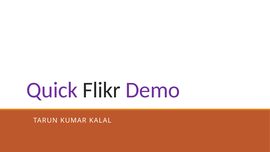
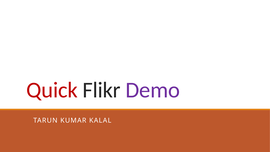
Quick colour: purple -> red (52, 90)
